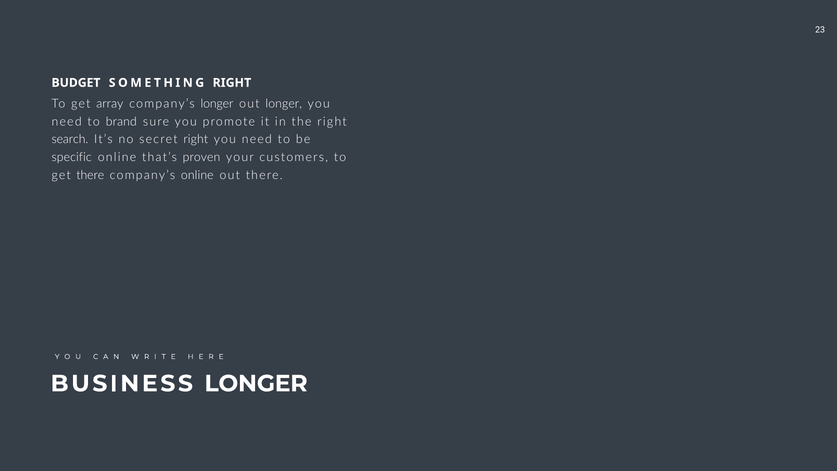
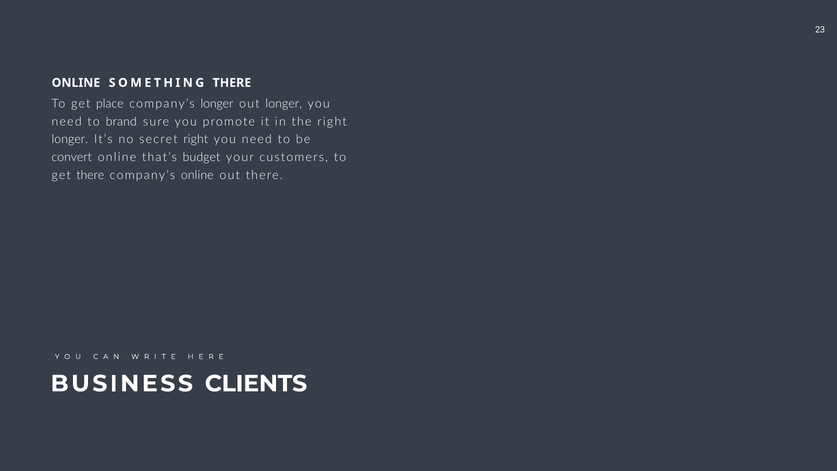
BUDGET: BUDGET -> ONLINE (76, 83)
SOMETHING RIGHT: RIGHT -> THERE (232, 83)
array: array -> place (110, 104)
search: search -> longer (70, 139)
specific: specific -> convert (72, 157)
proven: proven -> budget (201, 157)
BUSINESS LONGER: LONGER -> CLIENTS (256, 383)
